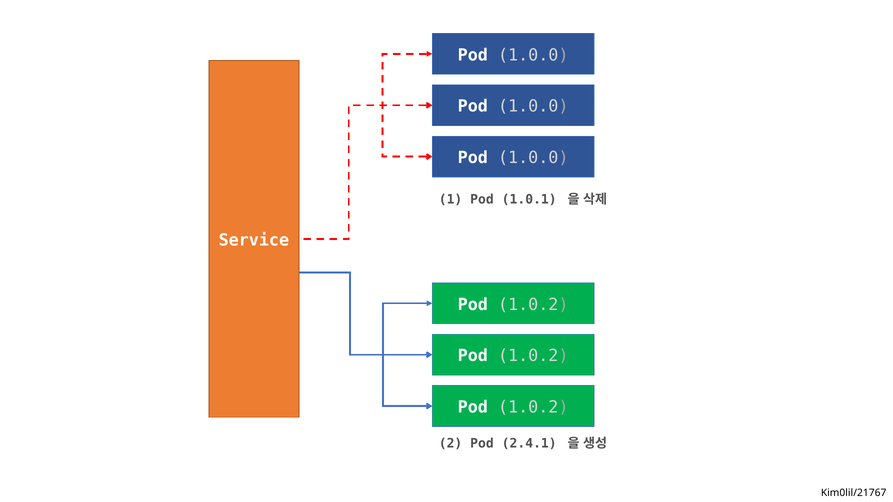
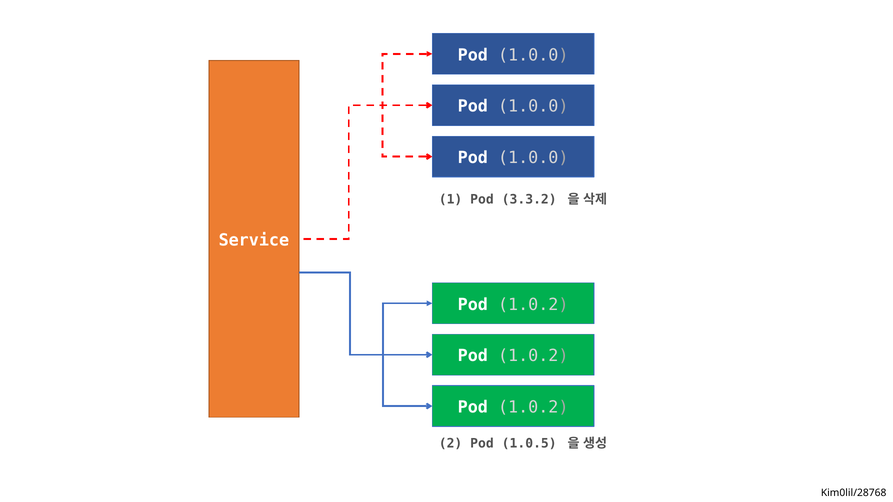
1.0.1: 1.0.1 -> 3.3.2 (529, 200)
2.4.1: 2.4.1 -> 1.0.5 (529, 444)
Kim0lil/21767: Kim0lil/21767 -> Kim0lil/28768 (854, 493)
